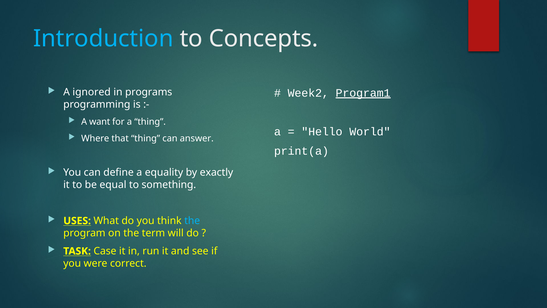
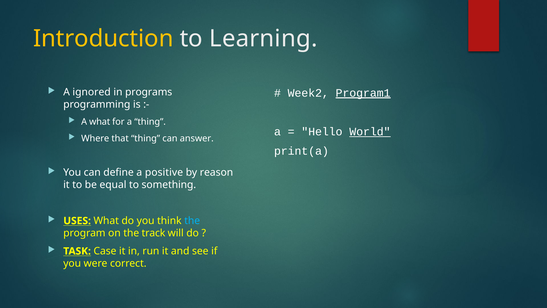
Introduction colour: light blue -> yellow (103, 38)
Concepts: Concepts -> Learning (263, 38)
A want: want -> what (100, 122)
World underline: none -> present (370, 132)
equality: equality -> positive (164, 172)
exactly: exactly -> reason (216, 172)
term: term -> track (153, 233)
